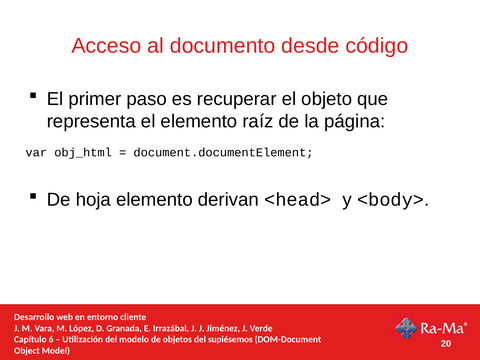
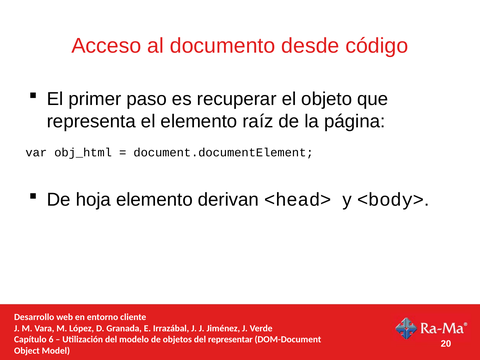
supiésemos: supiésemos -> representar (230, 340)
